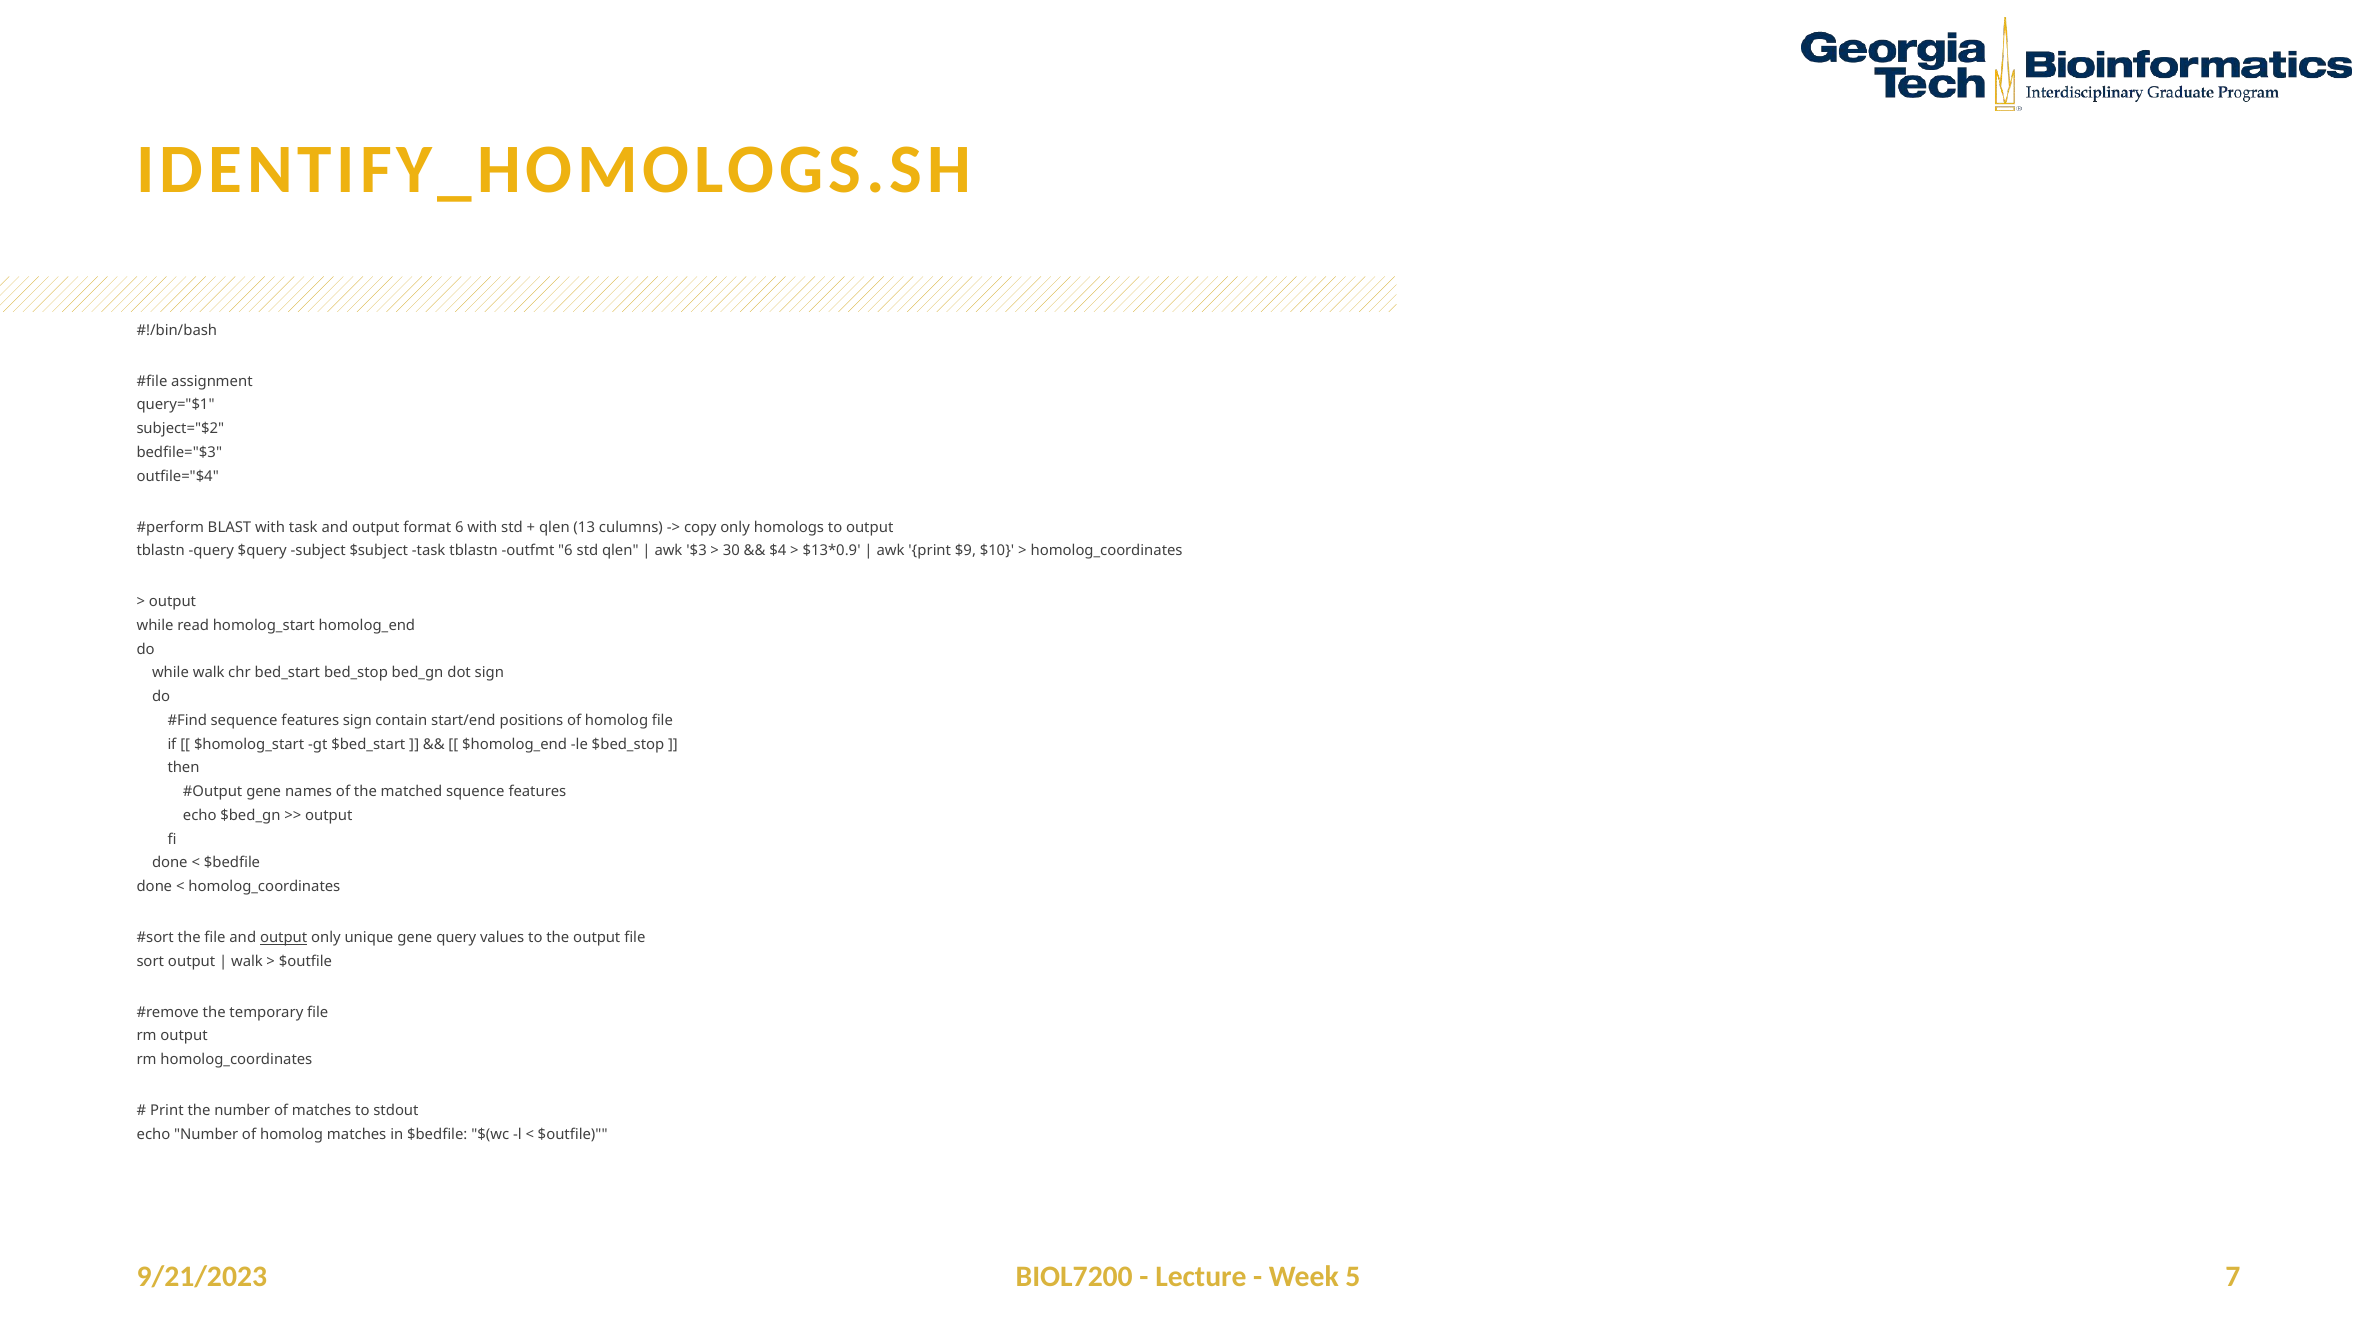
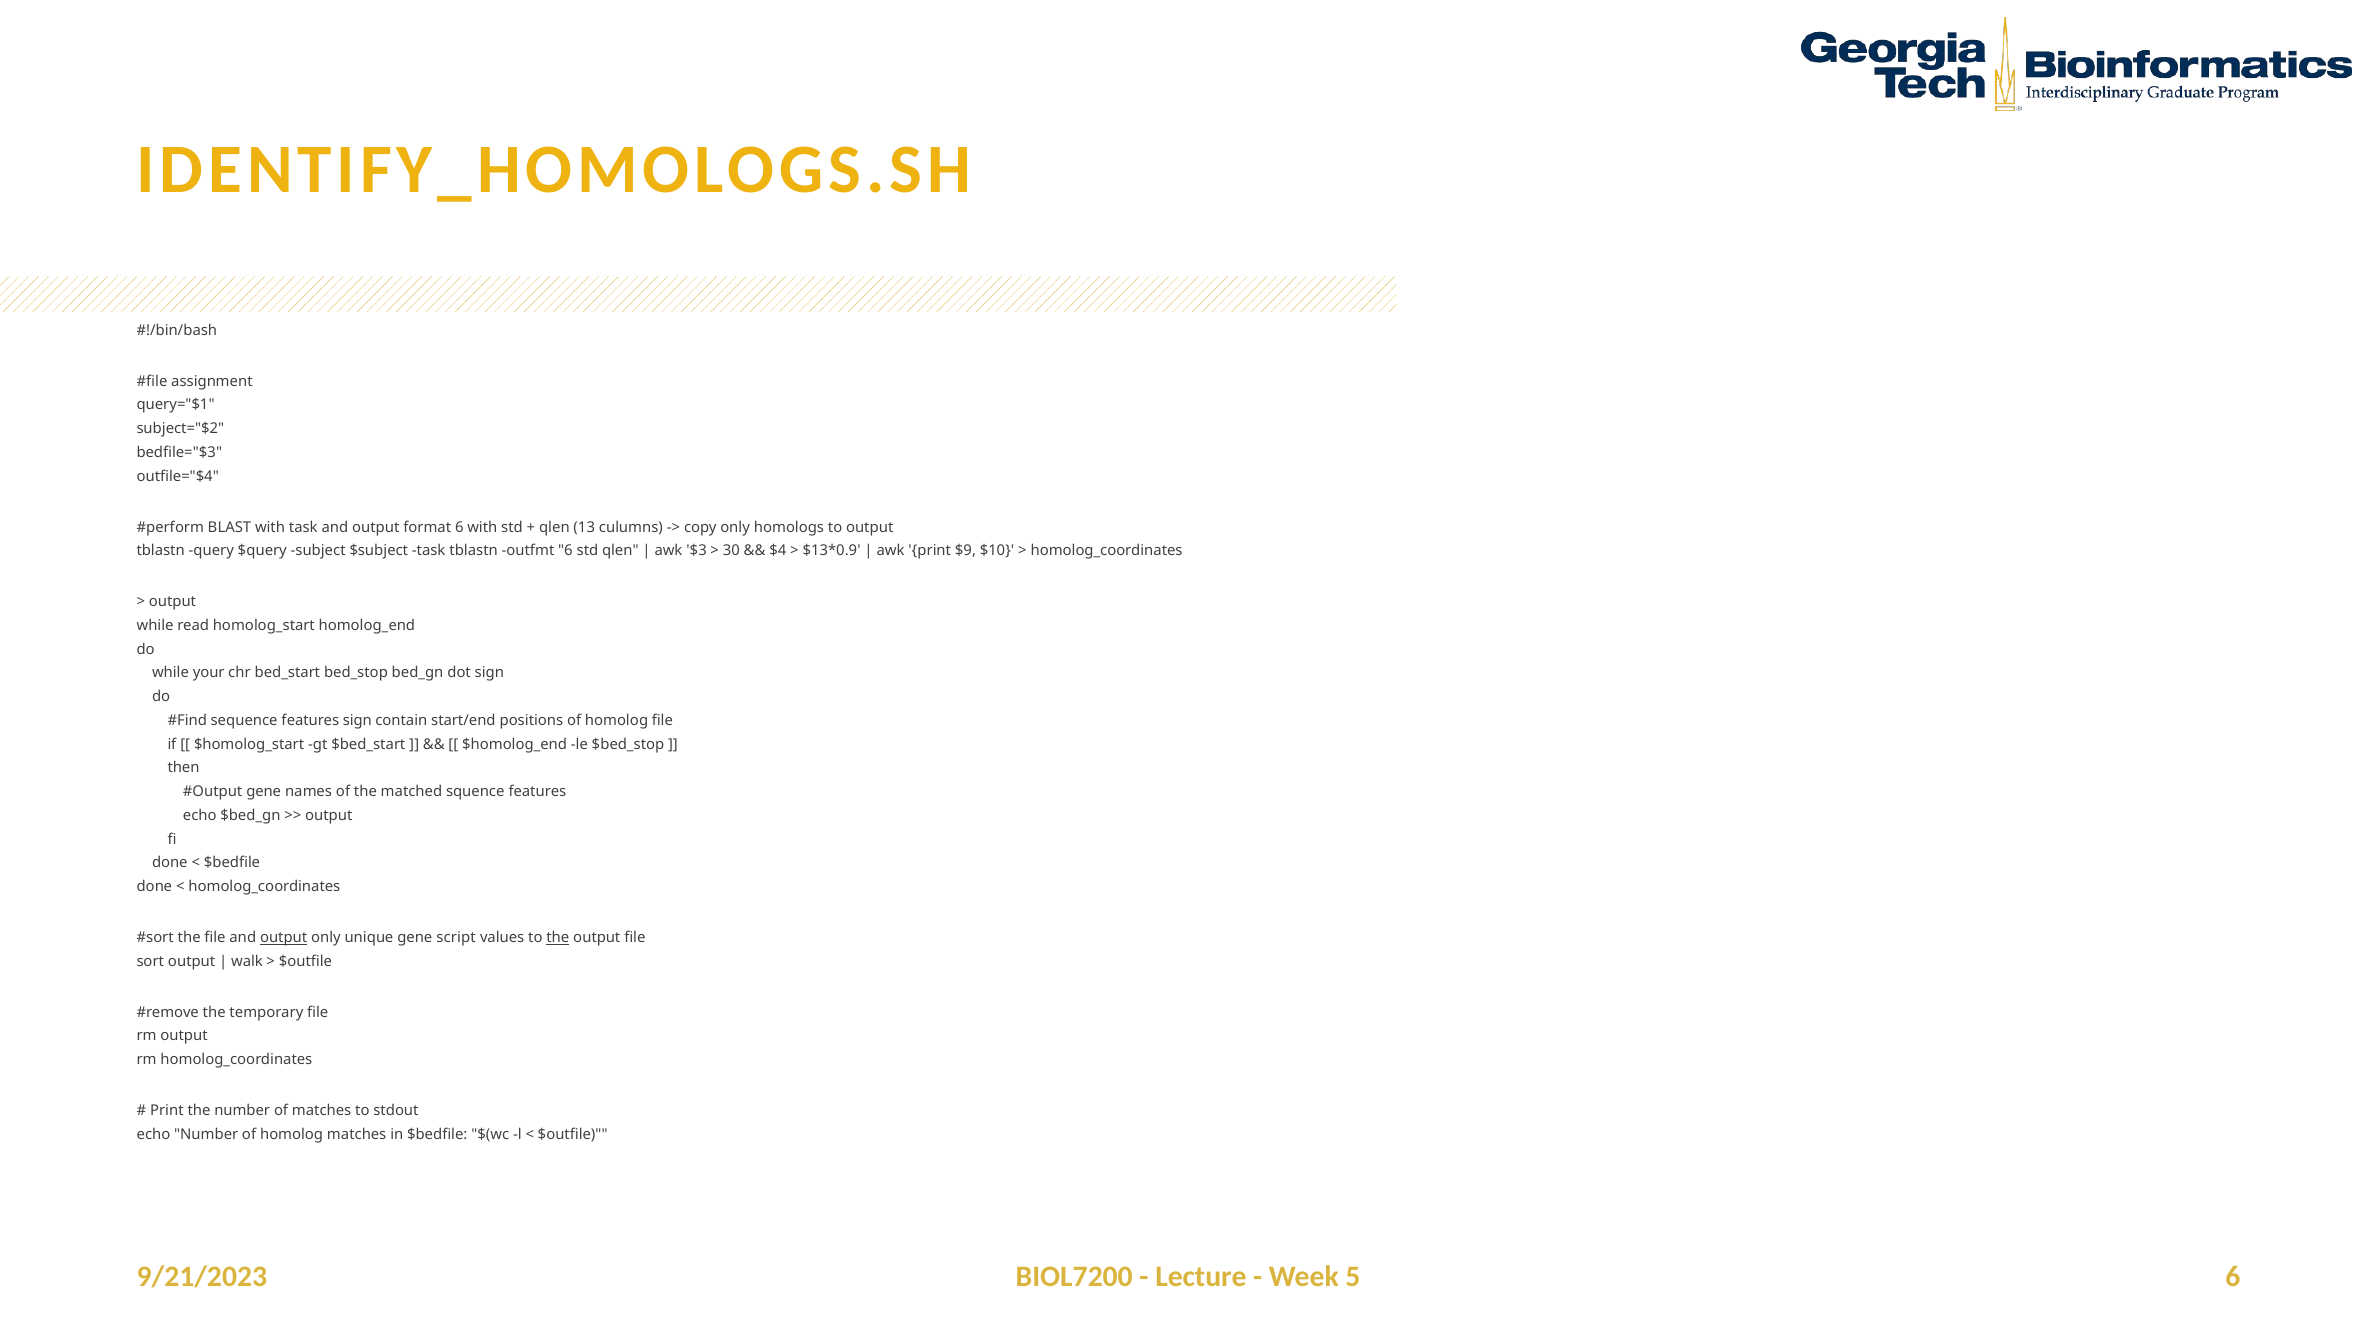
while walk: walk -> your (209, 673)
gene query: query -> script (456, 938)
the underline: none -> present (558, 938)
5 7: 7 -> 6 (2233, 1277)
